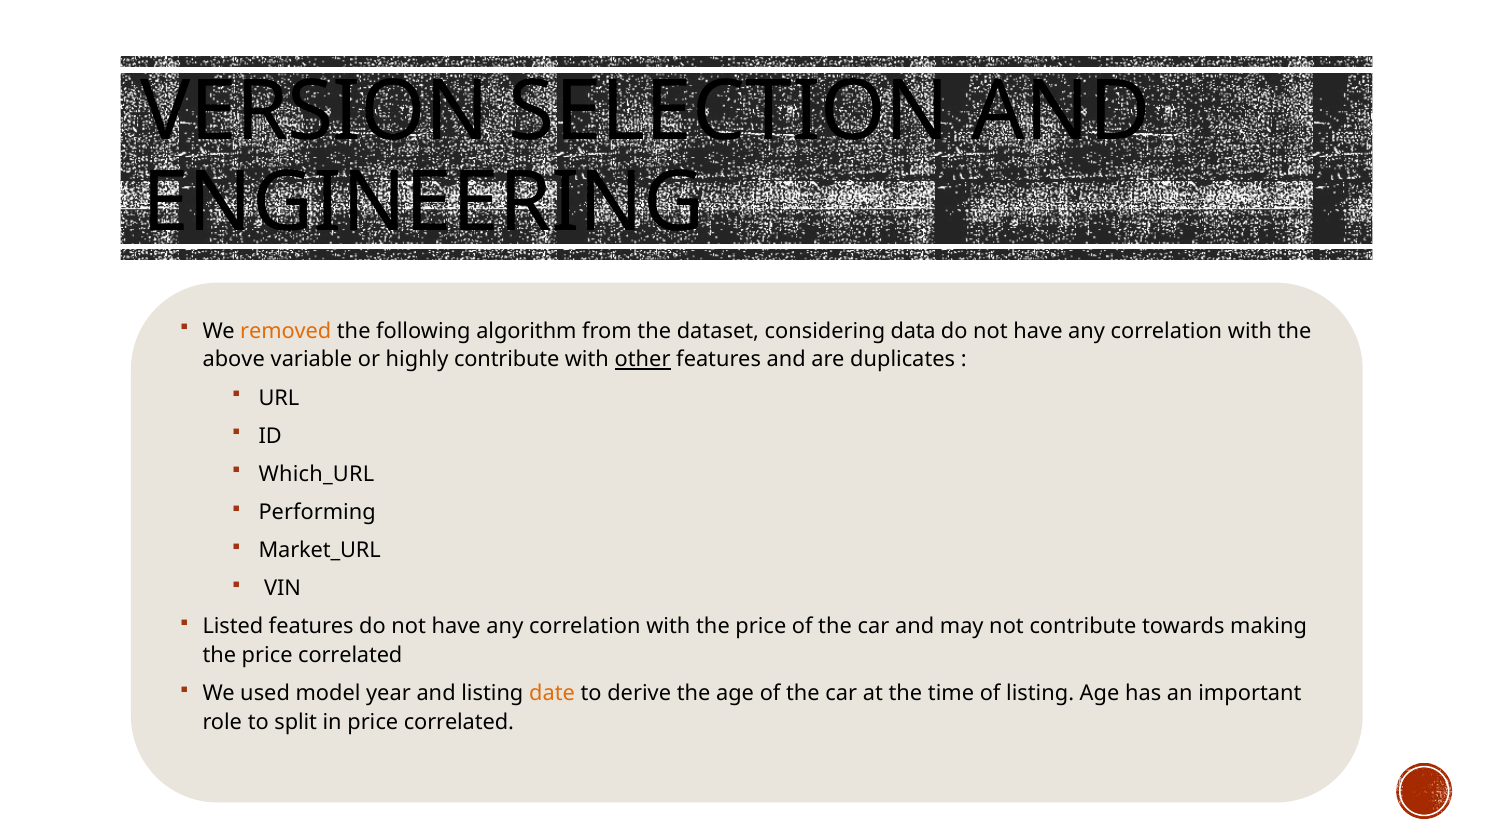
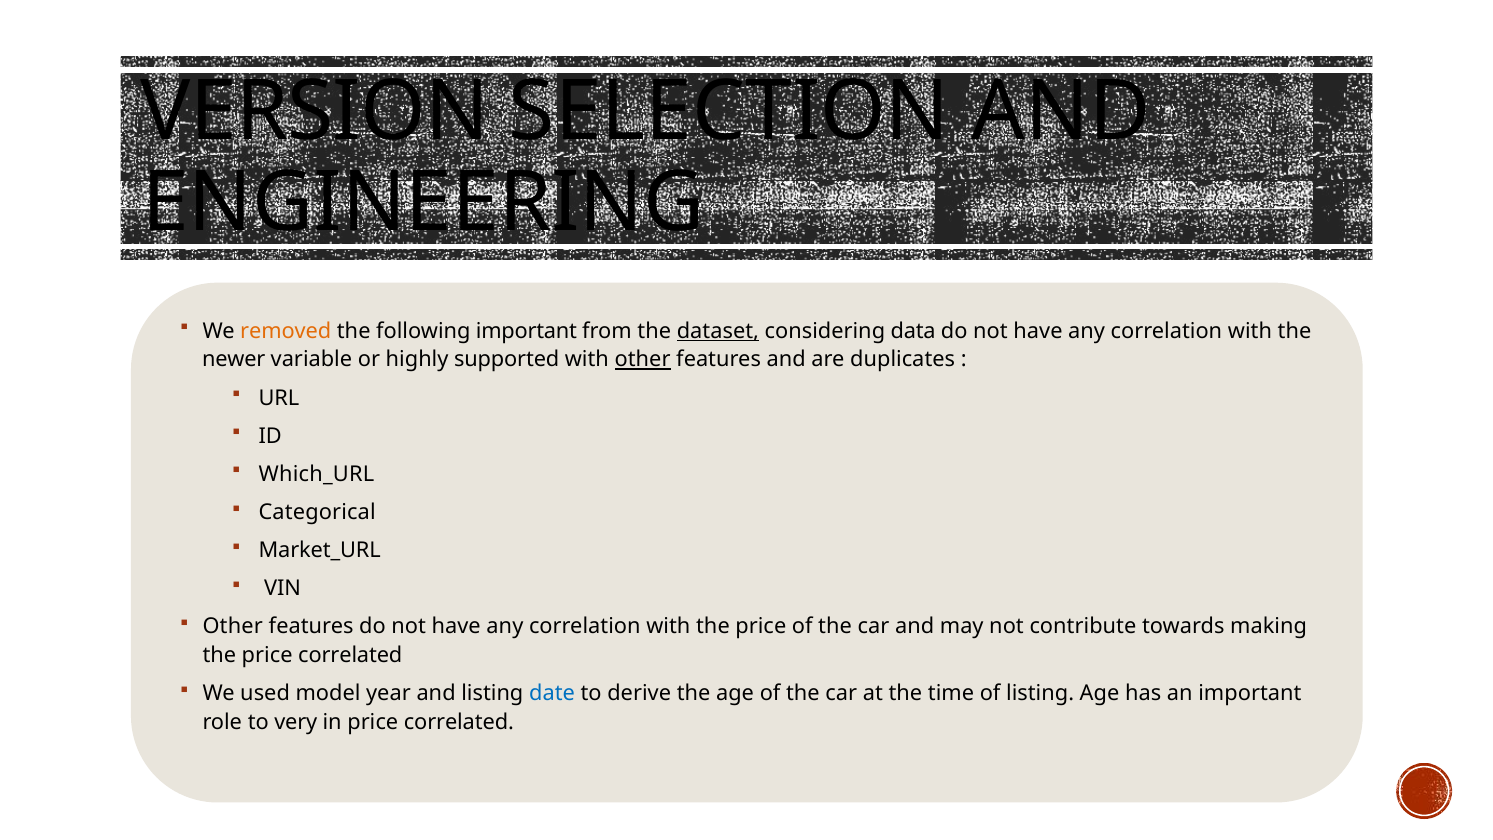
following algorithm: algorithm -> important (526, 331)
dataset underline: none -> present (718, 331)
above: above -> newer (234, 360)
highly contribute: contribute -> supported (507, 360)
Performing: Performing -> Categorical (317, 512)
Listed: Listed -> Other (233, 627)
date colour: orange -> blue (552, 693)
split: split -> very (296, 722)
